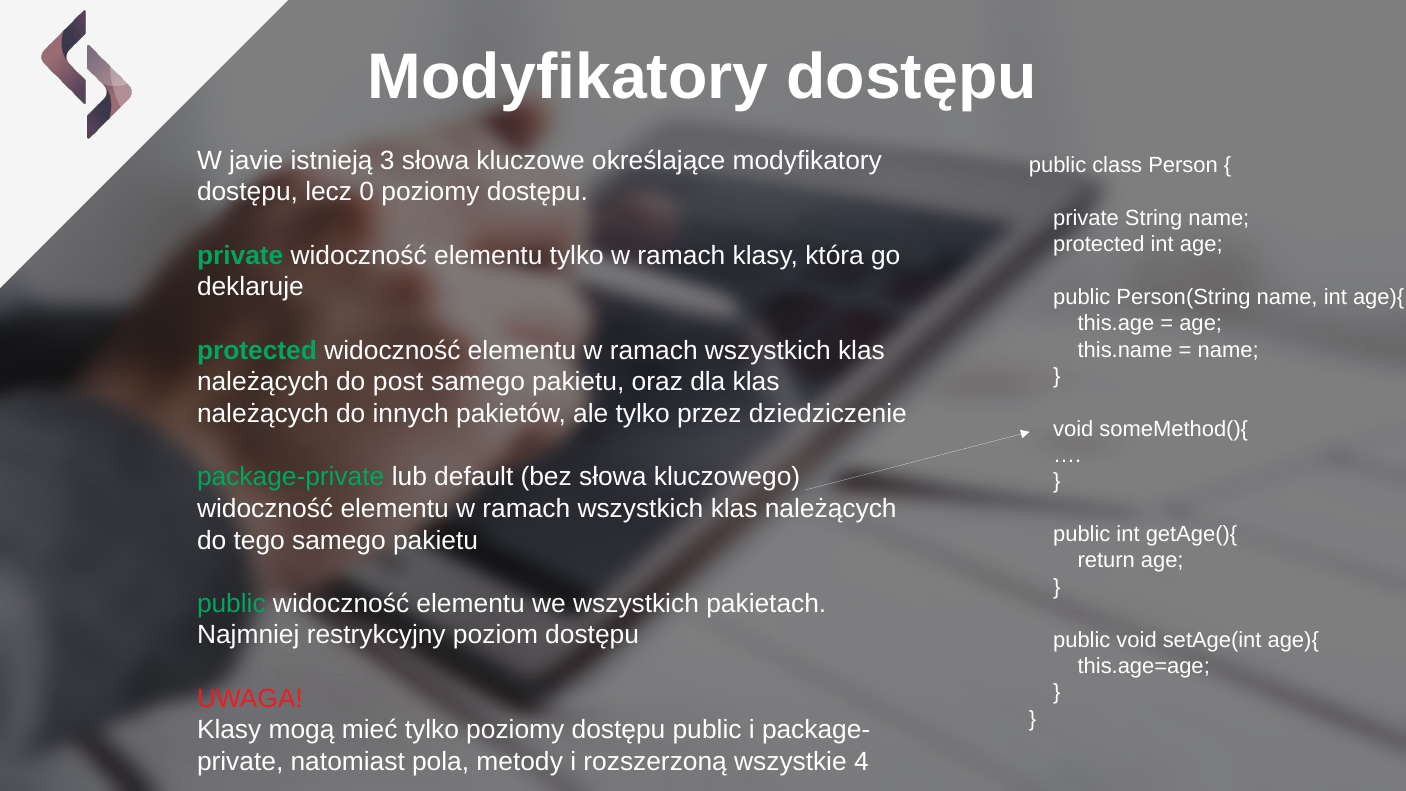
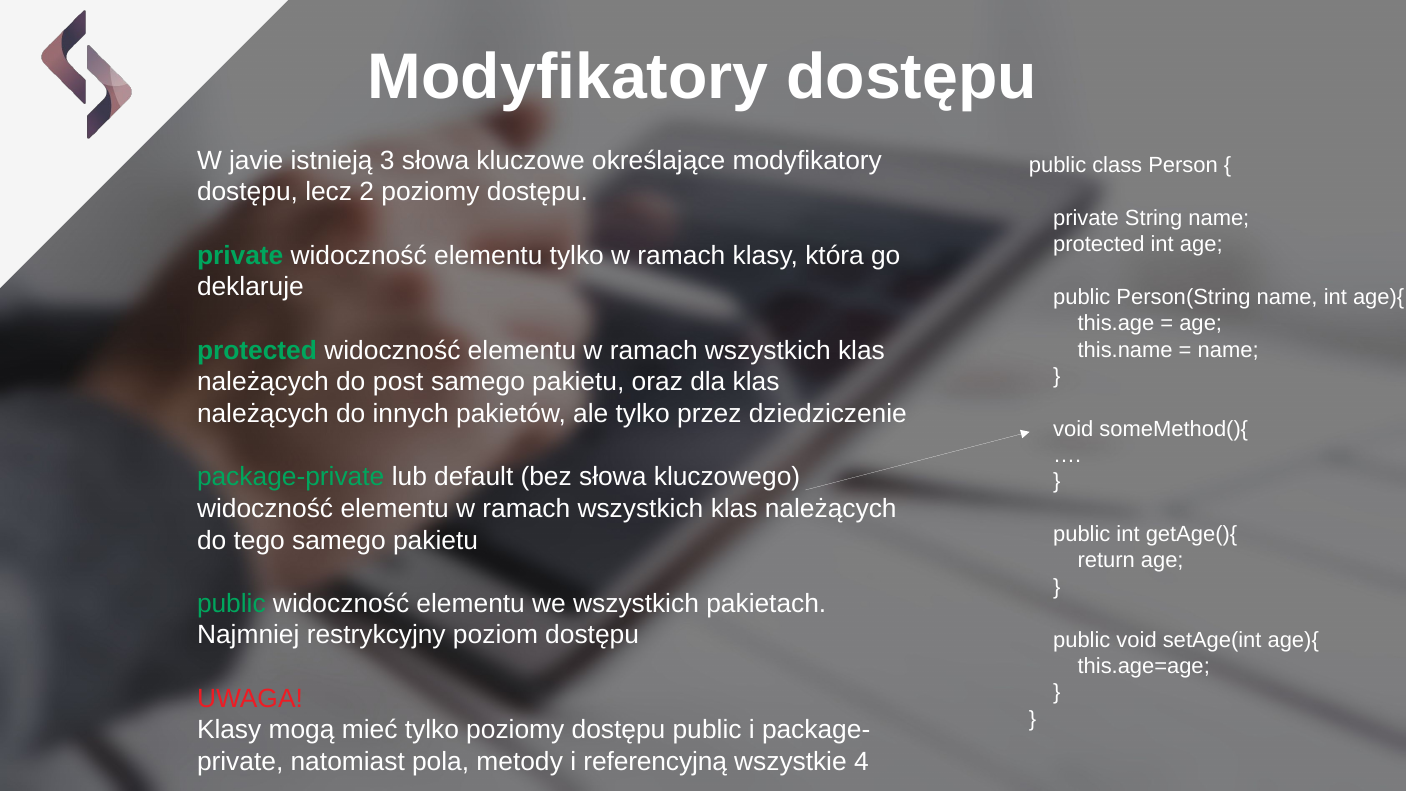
0: 0 -> 2 (367, 192)
rozszerzoną: rozszerzoną -> referencyjną (655, 762)
